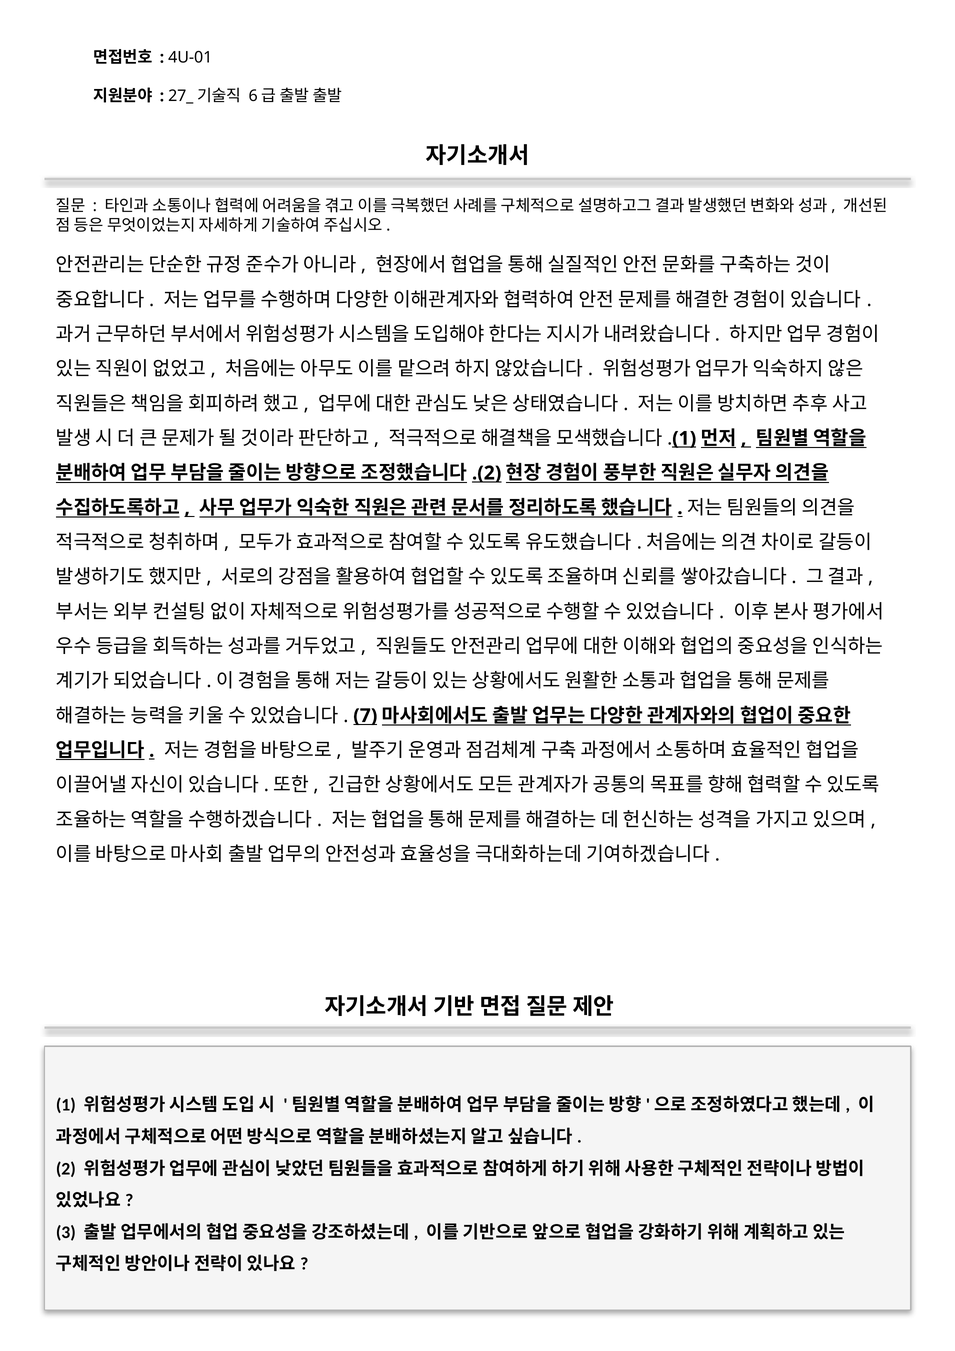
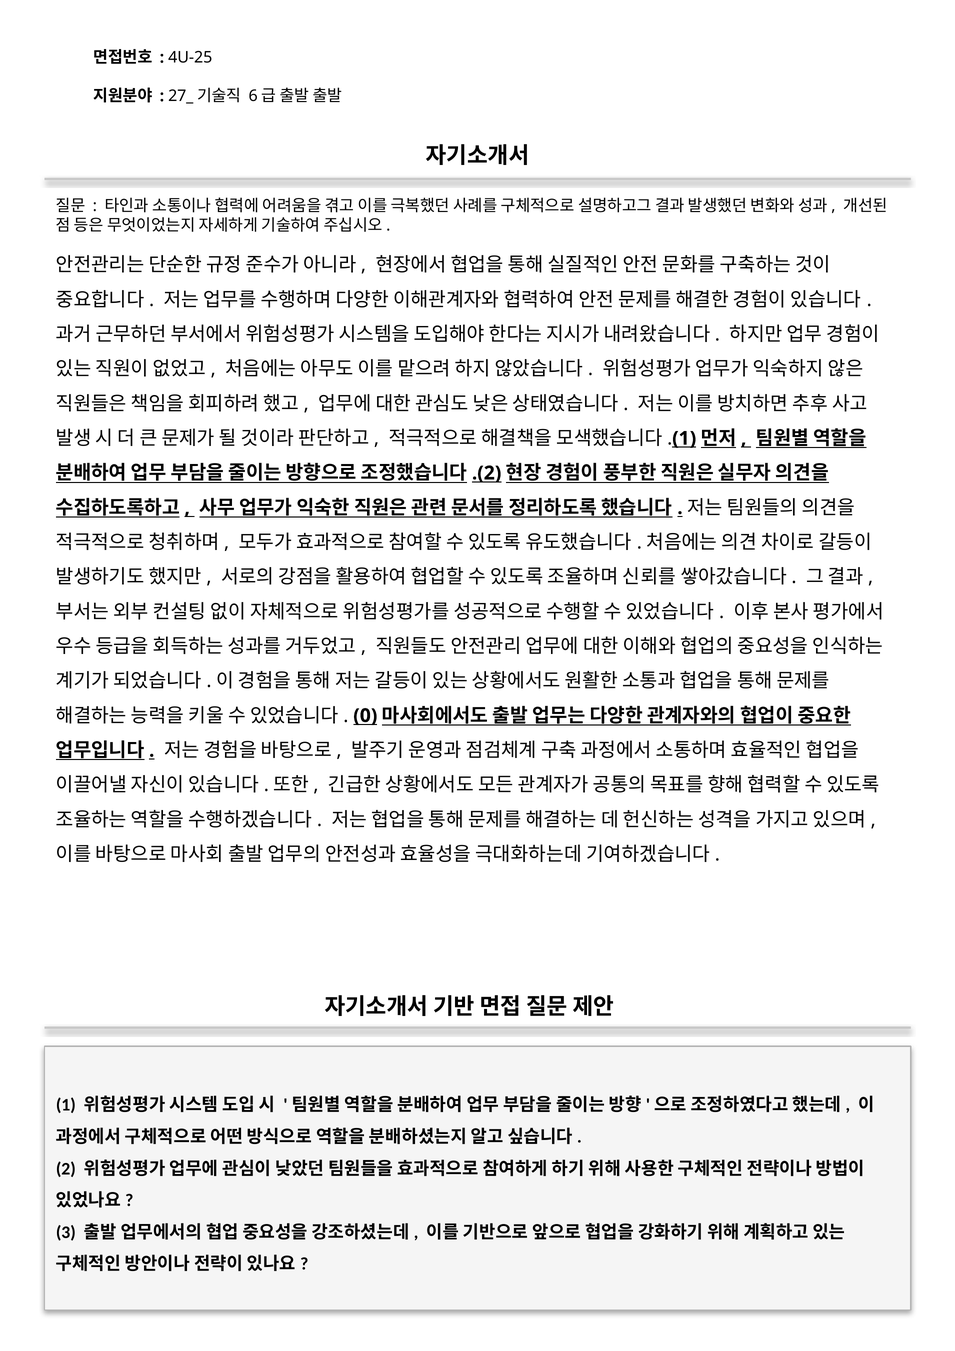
4U-01: 4U-01 -> 4U-25 (190, 57)
7: 7 -> 0 (365, 715)
